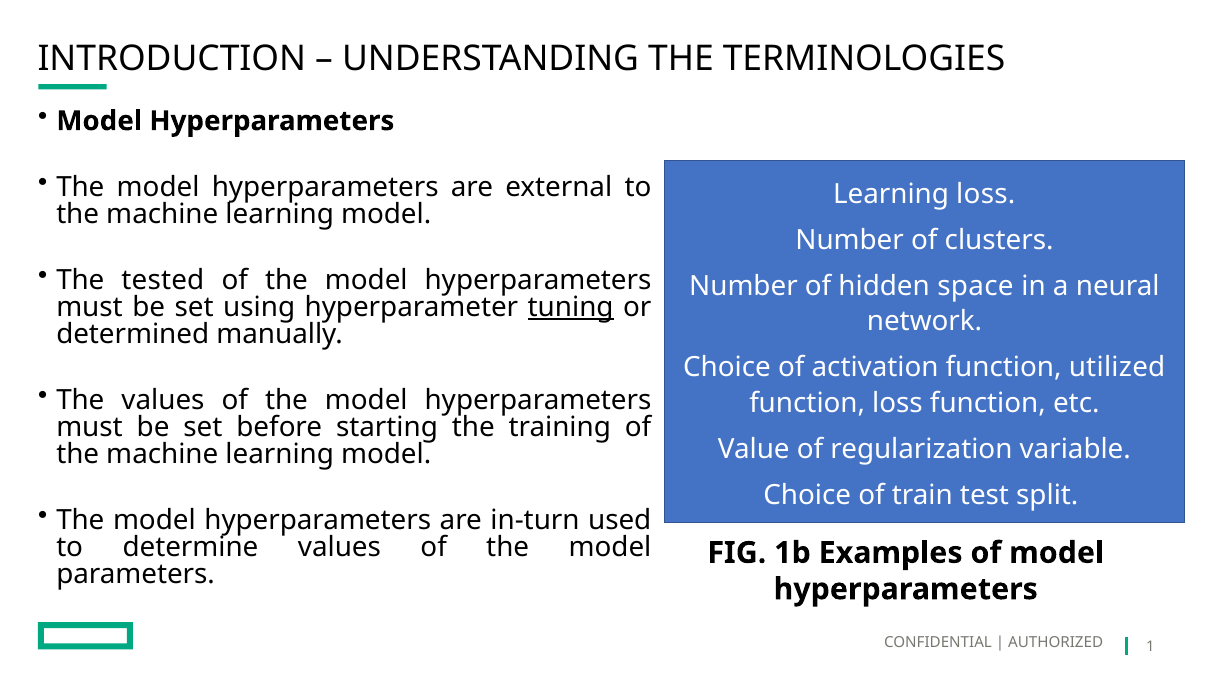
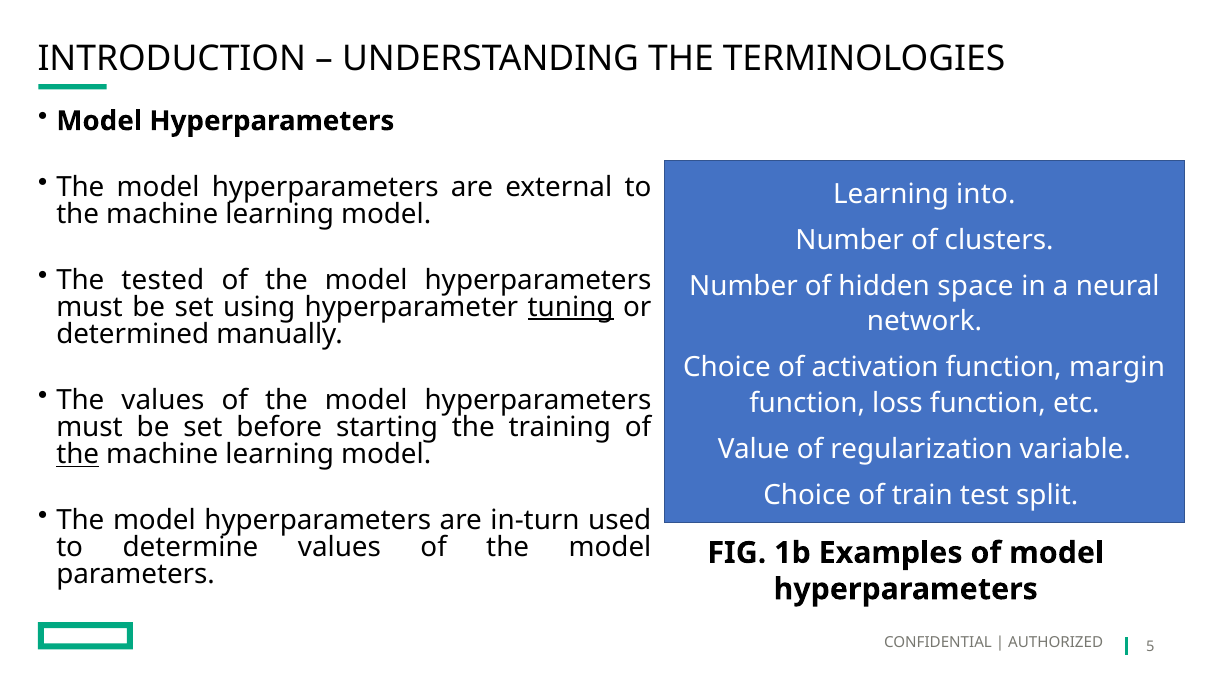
Learning loss: loss -> into (986, 194)
utilized: utilized -> margin (1117, 368)
the underline: none -> present (78, 455)
1: 1 -> 5 (1150, 647)
